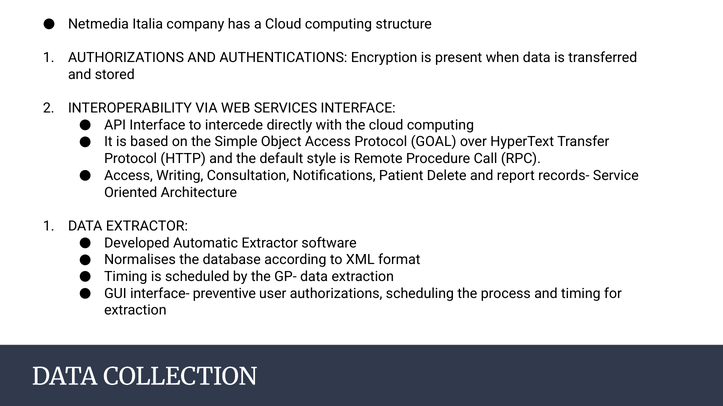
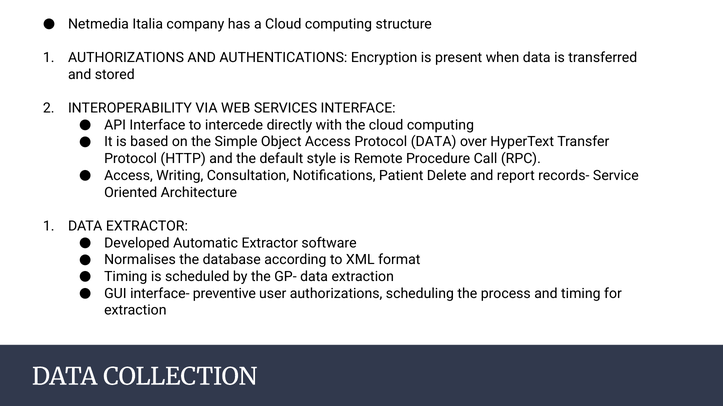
Protocol GOAL: GOAL -> DATA (434, 142)
